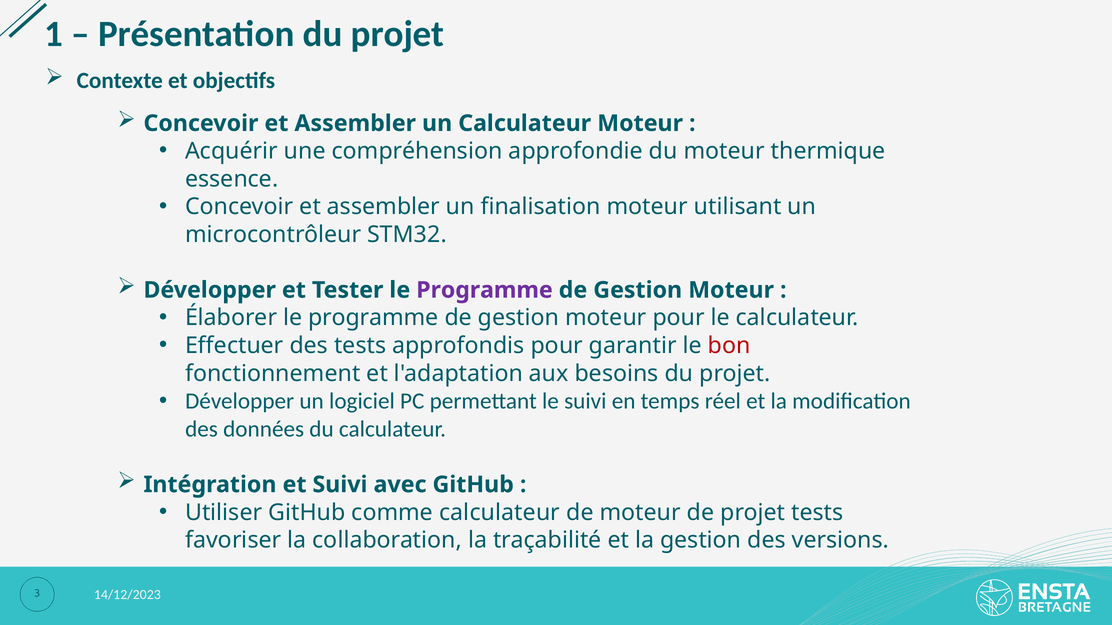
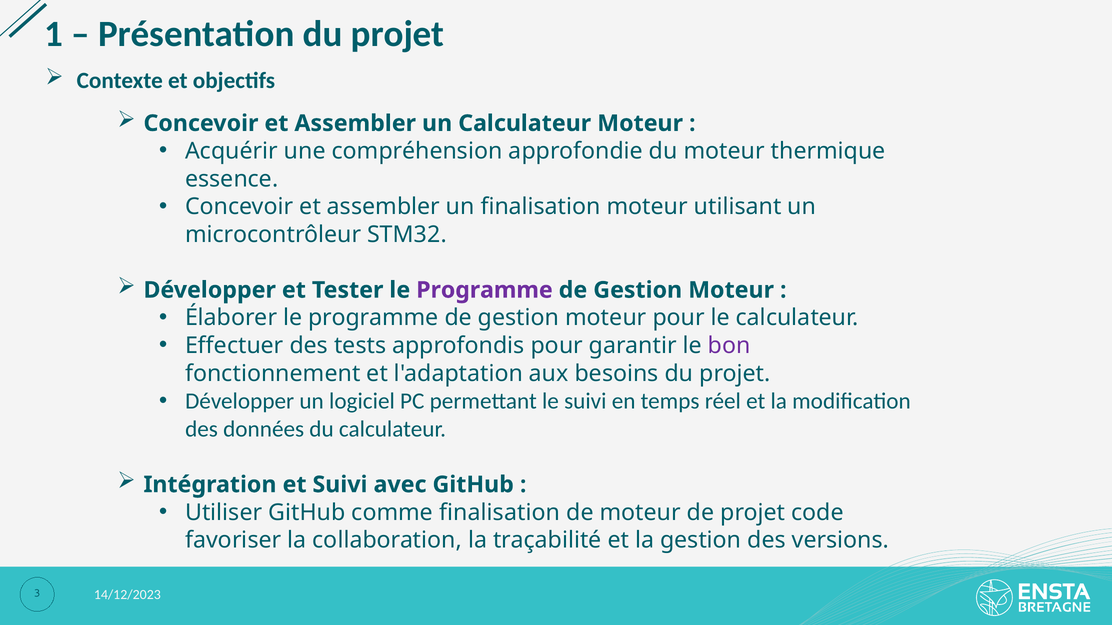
bon colour: red -> purple (729, 346)
comme calculateur: calculateur -> finalisation (500, 513)
projet tests: tests -> code (817, 513)
